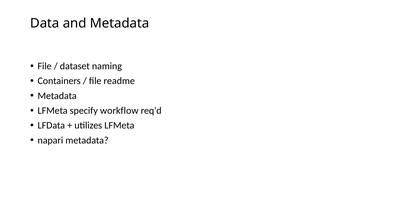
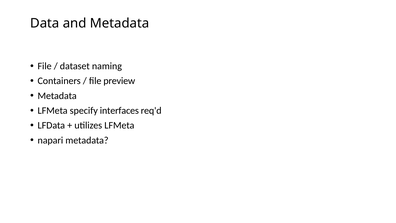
readme: readme -> preview (119, 81)
workflow: workflow -> interfaces (119, 111)
